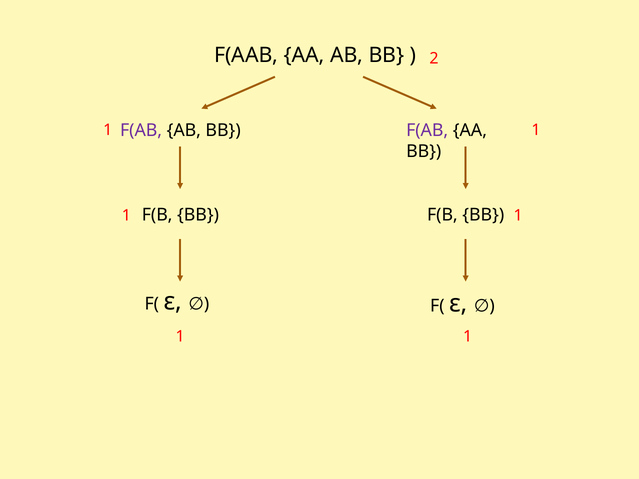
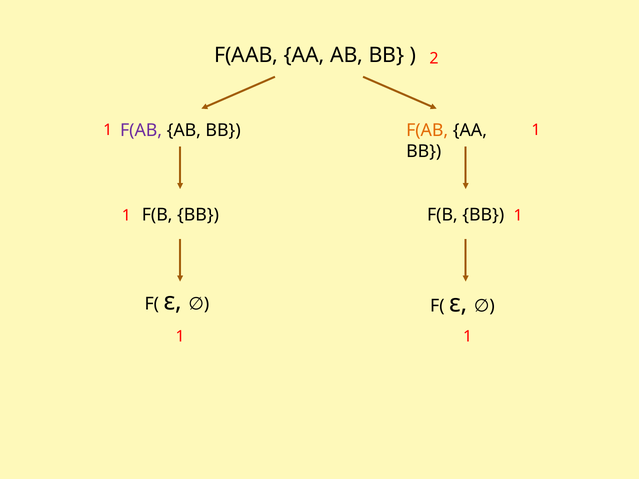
F(AB colour: purple -> orange (427, 130)
